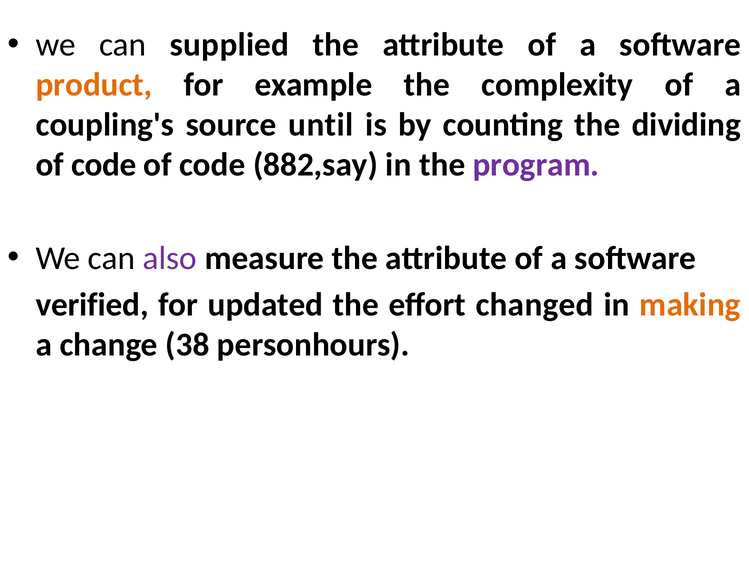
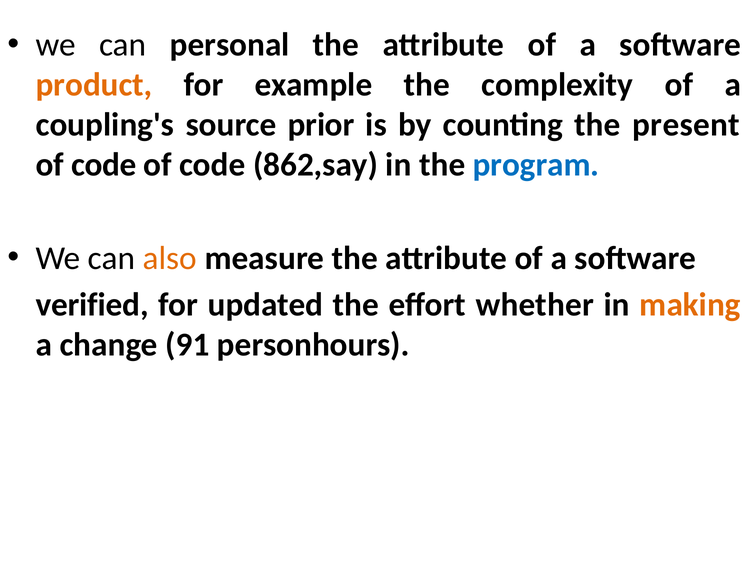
supplied: supplied -> personal (230, 45)
until: until -> prior (321, 125)
dividing: dividing -> present (686, 125)
882,say: 882,say -> 862,say (316, 165)
program colour: purple -> blue (536, 165)
also colour: purple -> orange (170, 258)
changed: changed -> whether (535, 305)
38: 38 -> 91 (187, 345)
